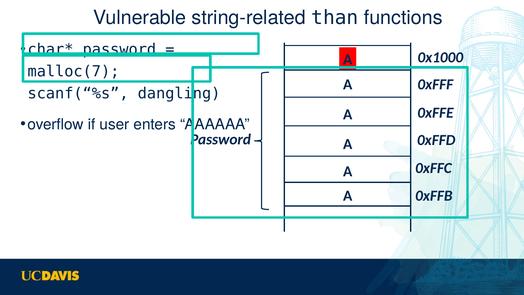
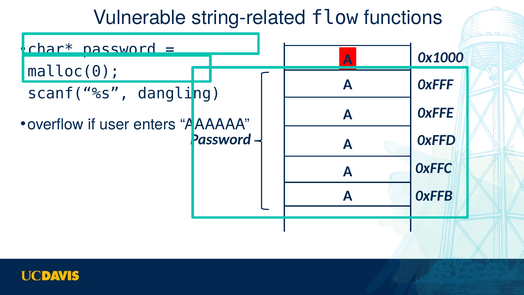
than: than -> flow (335, 18)
malloc(7: malloc(7 -> malloc(0 (73, 72)
